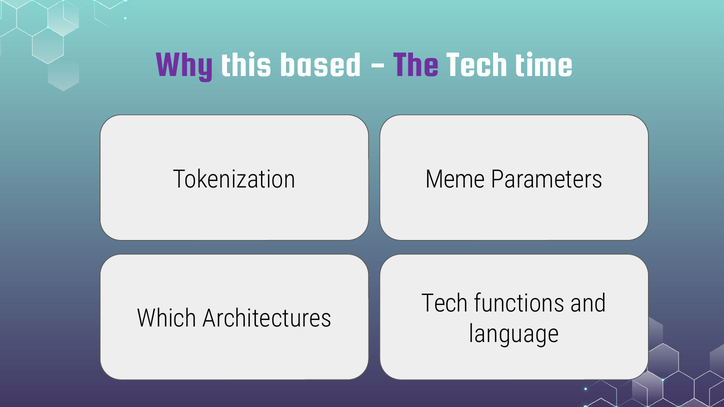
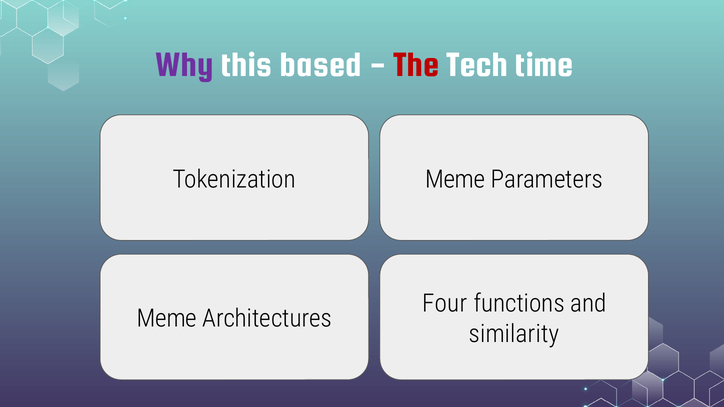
The colour: purple -> red (416, 64)
Tech: Tech -> Four (445, 304)
Which: Which -> Meme (167, 319)
language: language -> similarity (514, 334)
